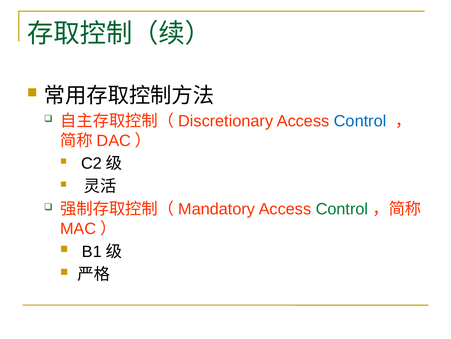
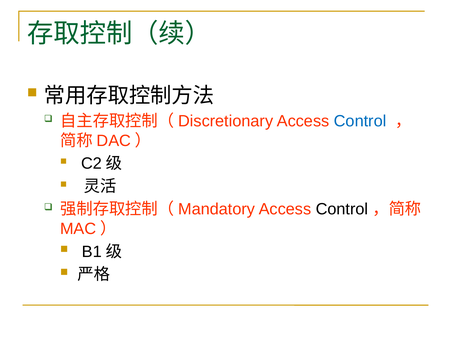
Control colour: green -> black (342, 209)
